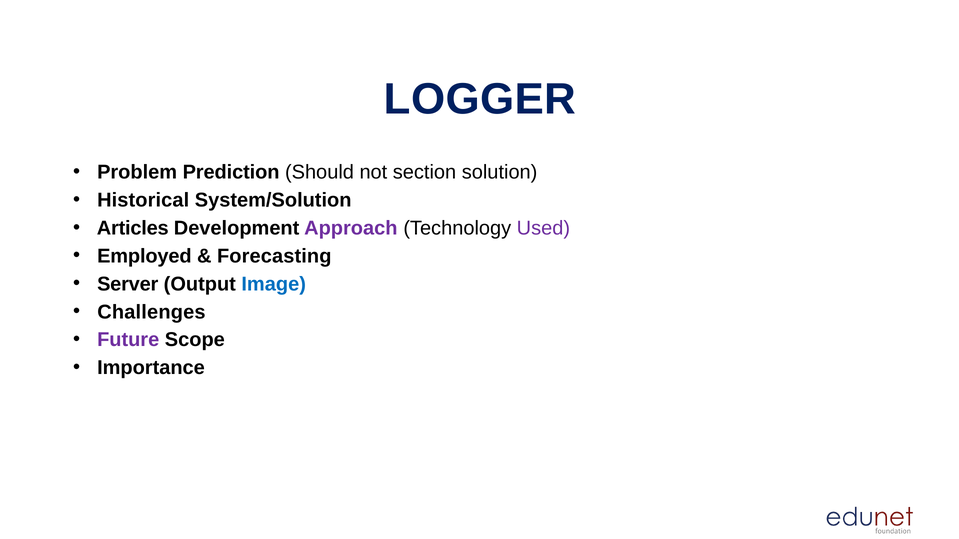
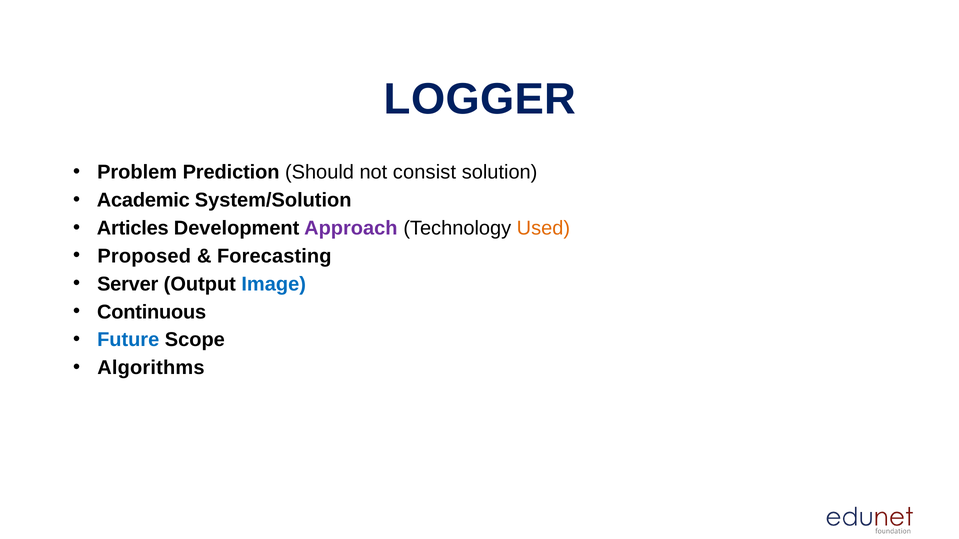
section: section -> consist (424, 172)
Historical: Historical -> Academic (143, 200)
Used colour: purple -> orange (543, 228)
Employed: Employed -> Proposed (144, 256)
Challenges: Challenges -> Continuous (152, 312)
Future colour: purple -> blue (128, 340)
Importance: Importance -> Algorithms (151, 368)
